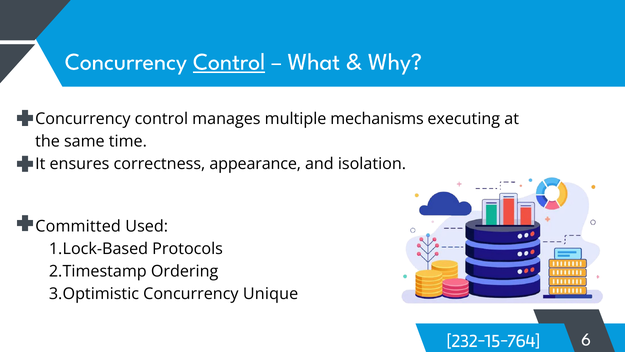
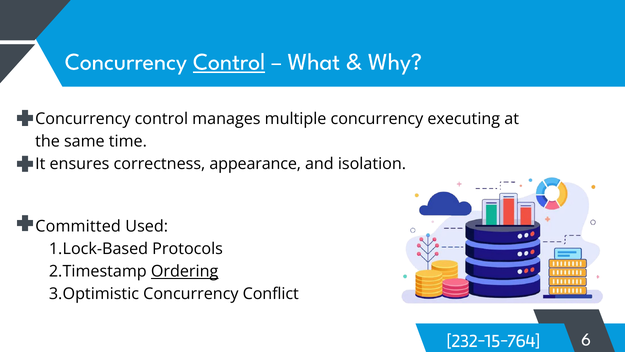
multiple mechanisms: mechanisms -> concurrency (377, 119)
Ordering underline: none -> present (185, 271)
Unique: Unique -> Conflict (271, 294)
